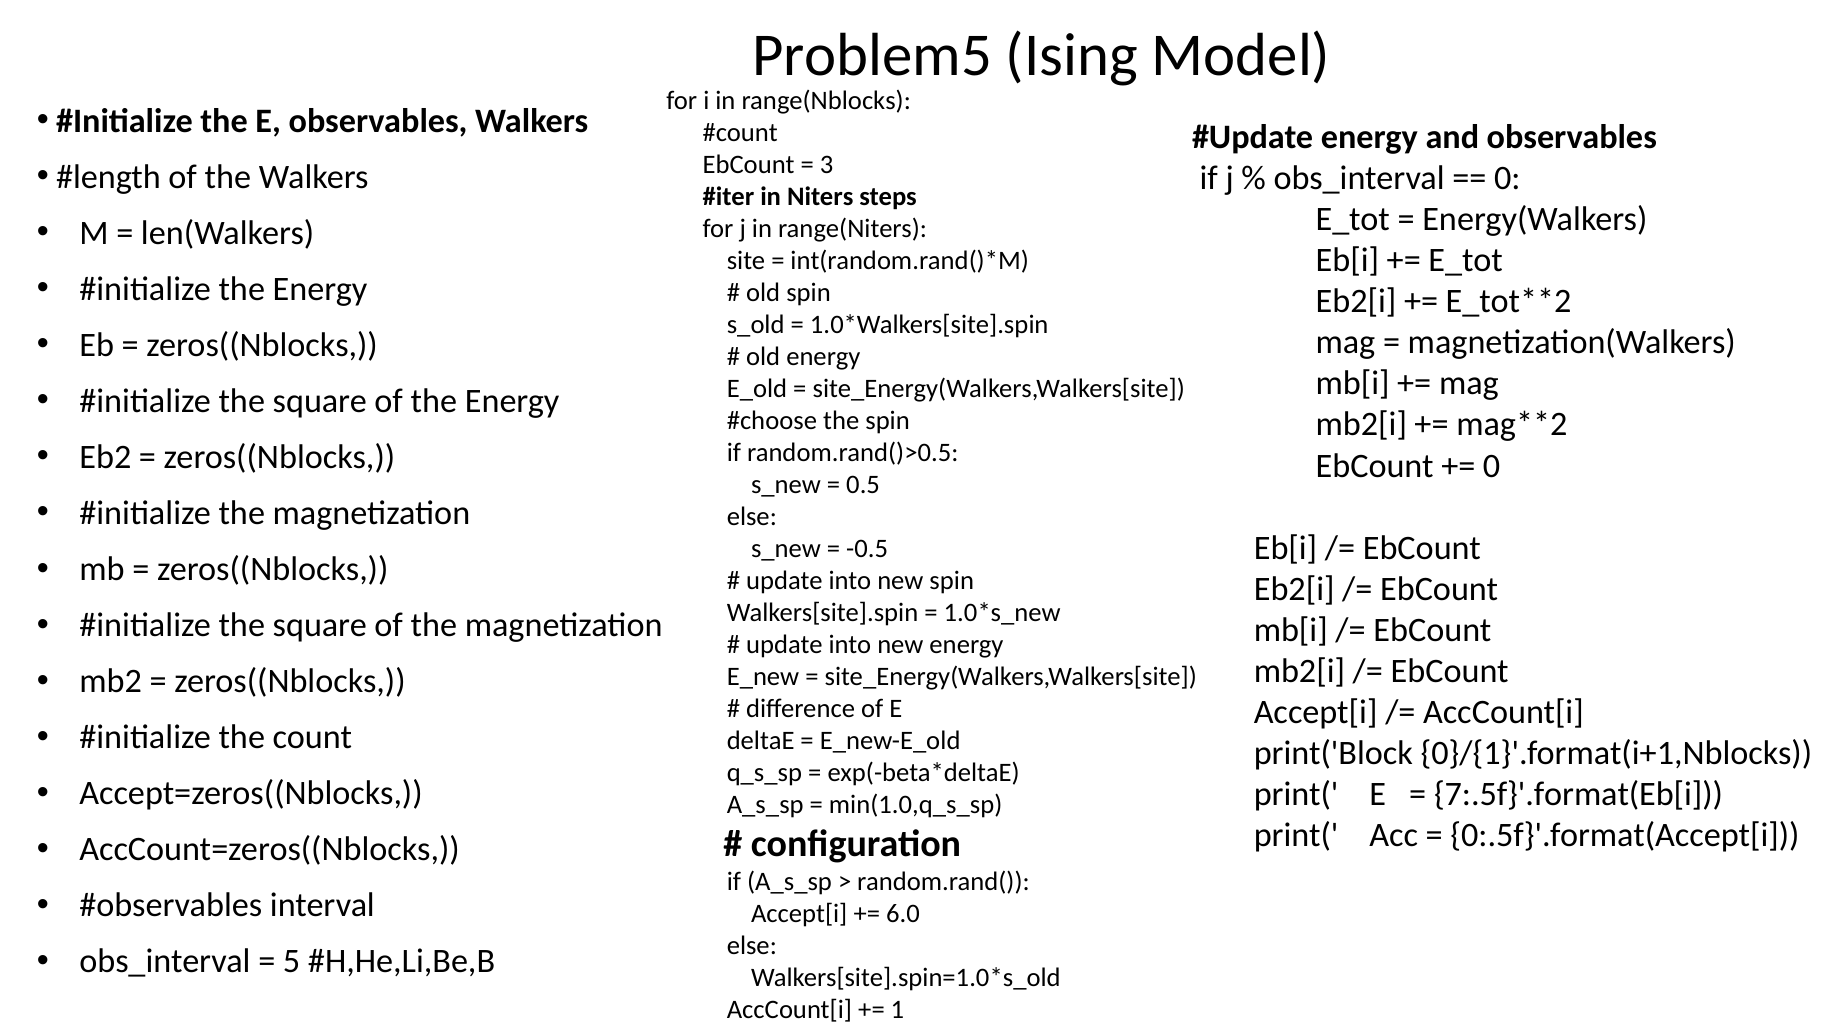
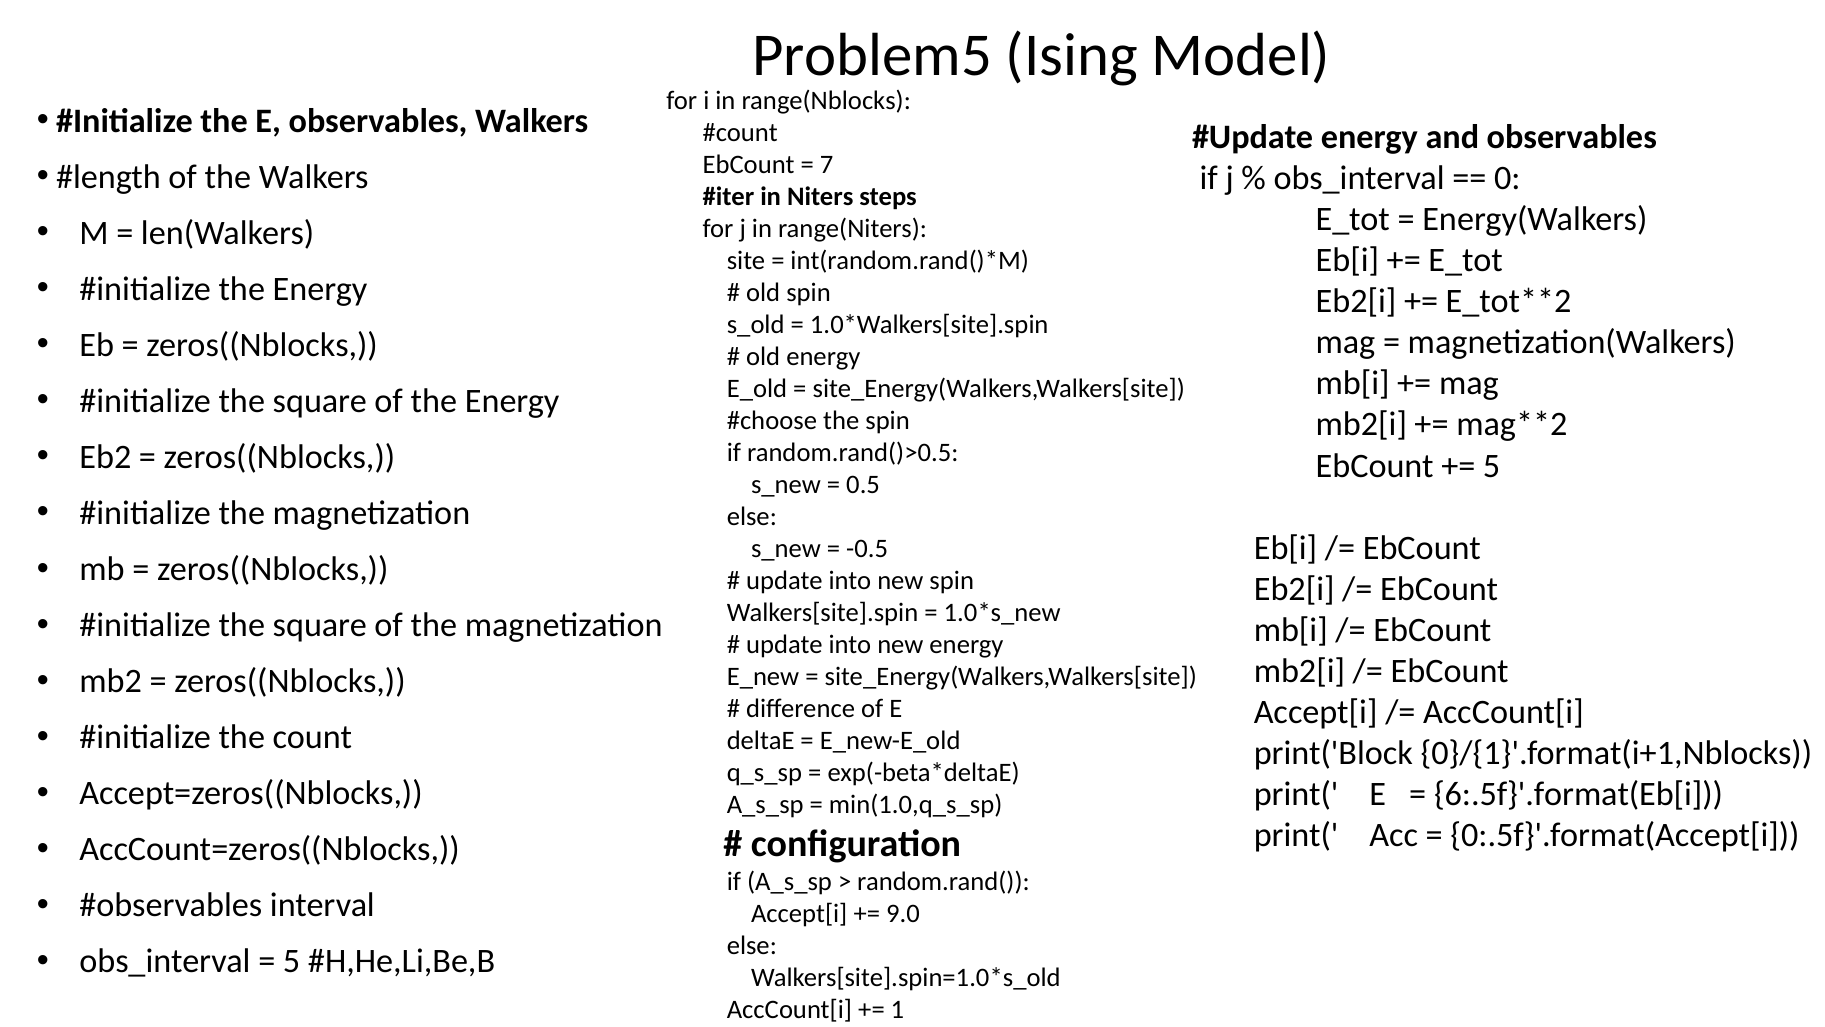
3: 3 -> 7 (827, 165)
0: 0 -> 5 (1492, 466)
7:.5f}'.format(Eb[i: 7:.5f}'.format(Eb[i -> 6:.5f}'.format(Eb[i (1578, 794)
6.0: 6.0 -> 9.0 (903, 914)
